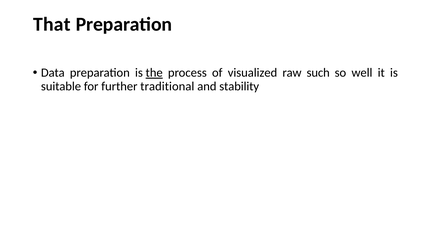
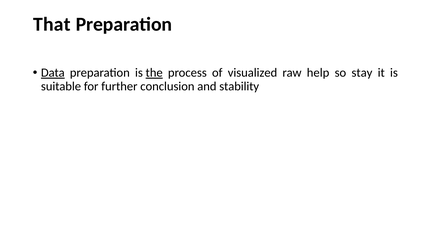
Data underline: none -> present (53, 73)
such: such -> help (318, 73)
well: well -> stay (362, 73)
traditional: traditional -> conclusion (167, 86)
